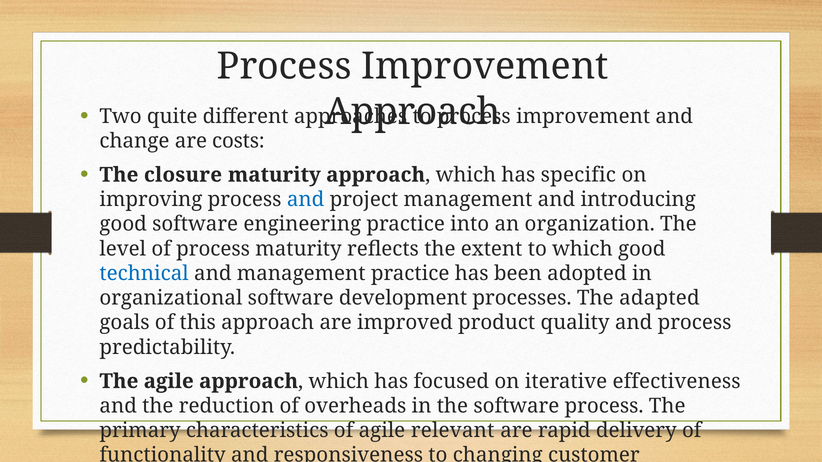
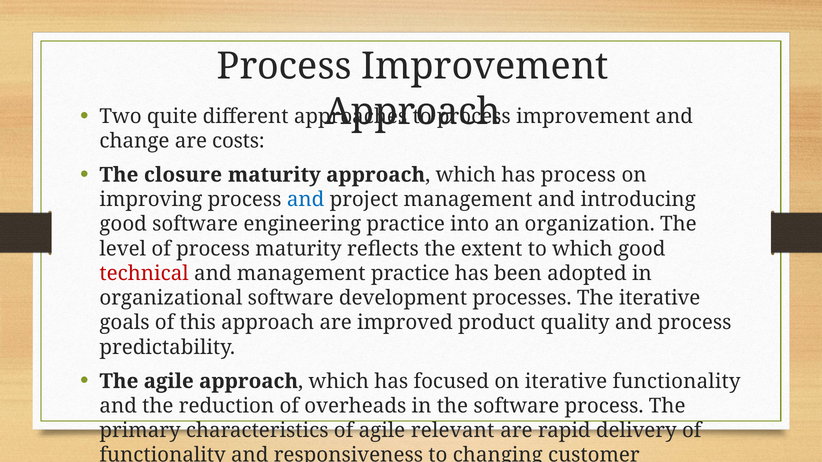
has specific: specific -> process (578, 175)
technical colour: blue -> red (144, 274)
The adapted: adapted -> iterative (660, 298)
iterative effectiveness: effectiveness -> functionality (677, 382)
